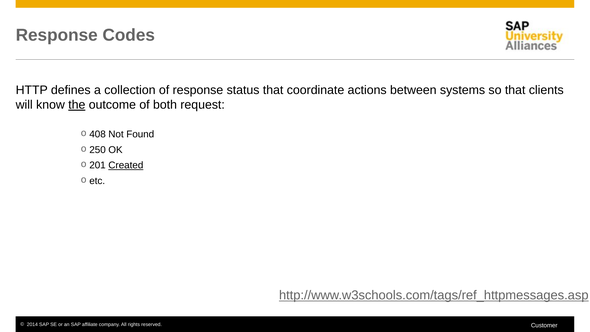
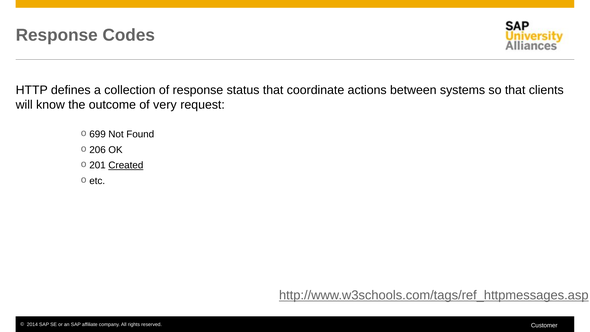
the underline: present -> none (77, 105)
both: both -> very (165, 105)
408: 408 -> 699 (98, 134)
250: 250 -> 206 (98, 150)
